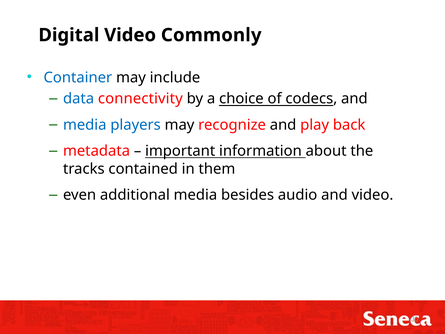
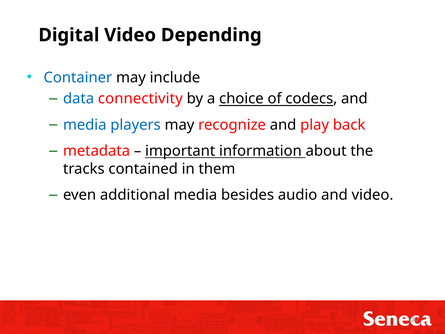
Commonly: Commonly -> Depending (211, 35)
